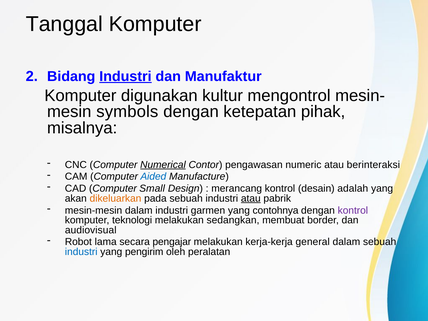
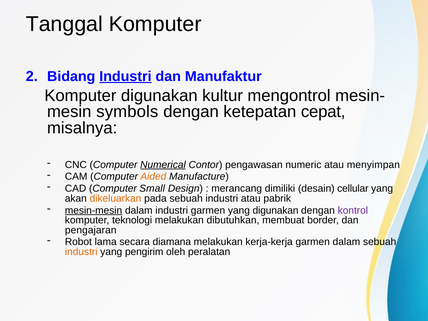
pihak: pihak -> cepat (323, 112)
berinteraksi: berinteraksi -> menyimpan (373, 165)
Aided colour: blue -> orange (153, 177)
merancang kontrol: kontrol -> dimiliki (280, 189)
adalah: adalah -> cellular (353, 189)
atau underline: present -> none (251, 198)
mesin-mesin underline: none -> present (94, 210)
yang contohnya: contohnya -> digunakan (276, 210)
sedangkan: sedangkan -> dibutuhkan (233, 220)
audiovisual: audiovisual -> pengajaran (91, 230)
pengajar: pengajar -> diamana (172, 242)
kerja-kerja general: general -> garmen (313, 242)
industri colour: blue -> orange (81, 252)
